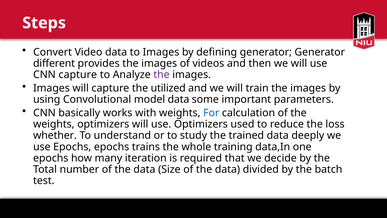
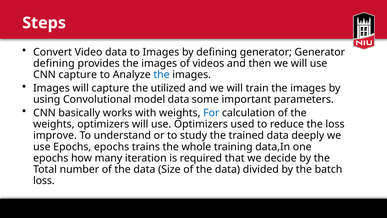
different: different -> defining (54, 63)
the colour: purple -> blue (162, 75)
whether: whether -> improve (55, 135)
test: test -> loss (44, 181)
